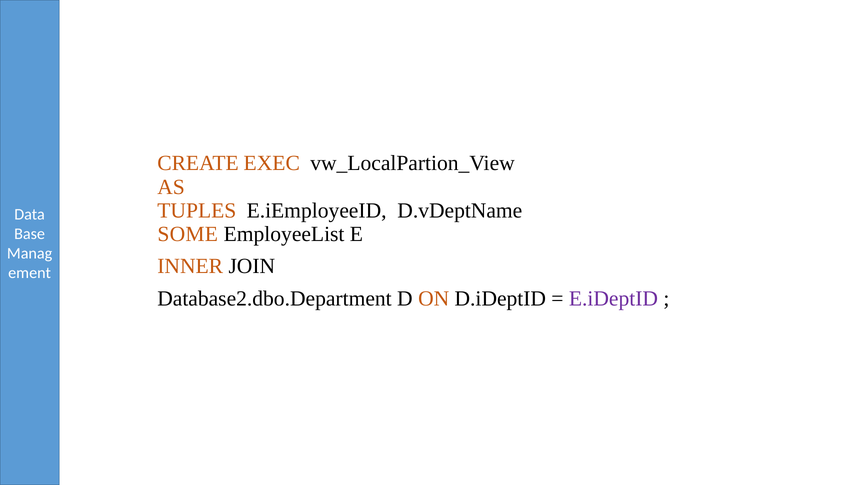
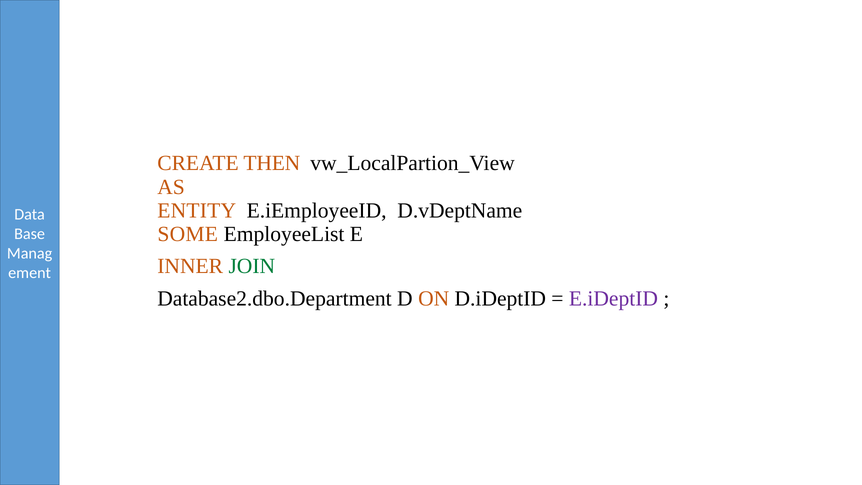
EXEC: EXEC -> THEN (272, 163)
TUPLES: TUPLES -> ENTITY (197, 211)
JOIN colour: black -> green (252, 266)
